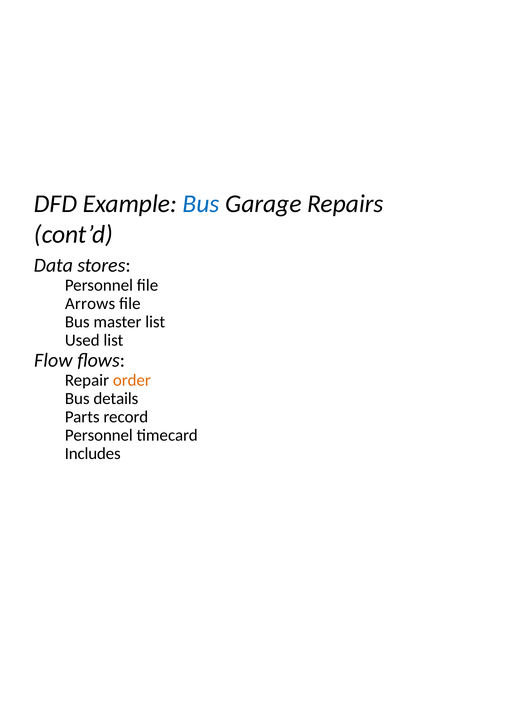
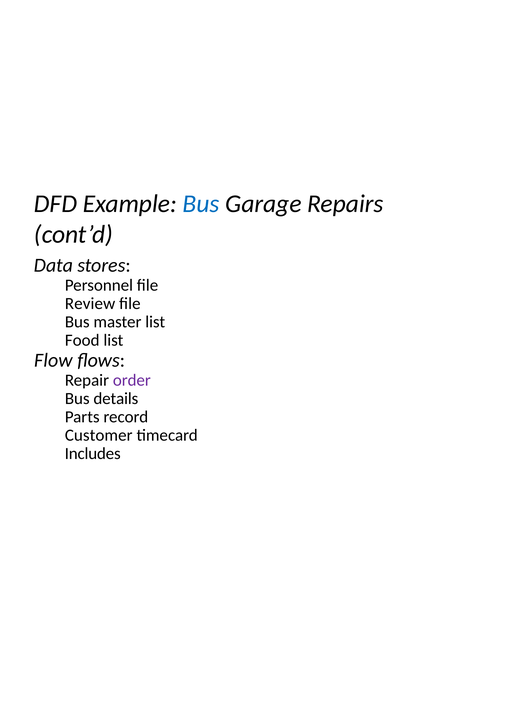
Arrows: Arrows -> Review (90, 304)
Used: Used -> Food (82, 340)
order colour: orange -> purple (132, 380)
Personnel: Personnel -> Customer (99, 435)
